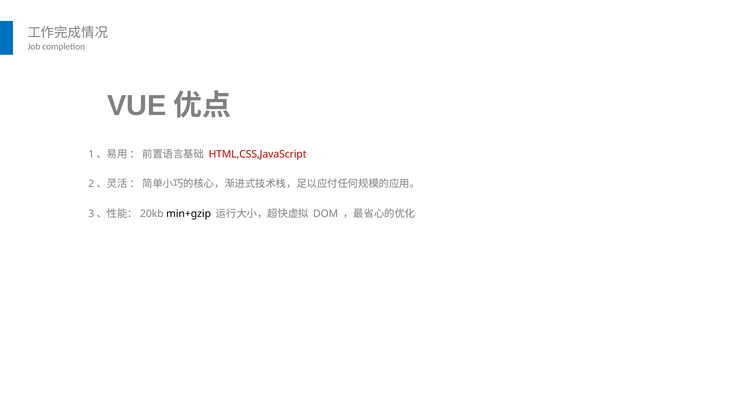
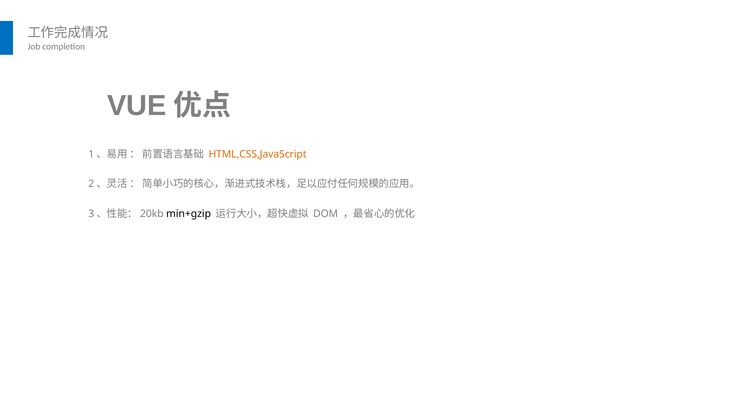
HTML,CSS,JavaScript colour: red -> orange (258, 154)
